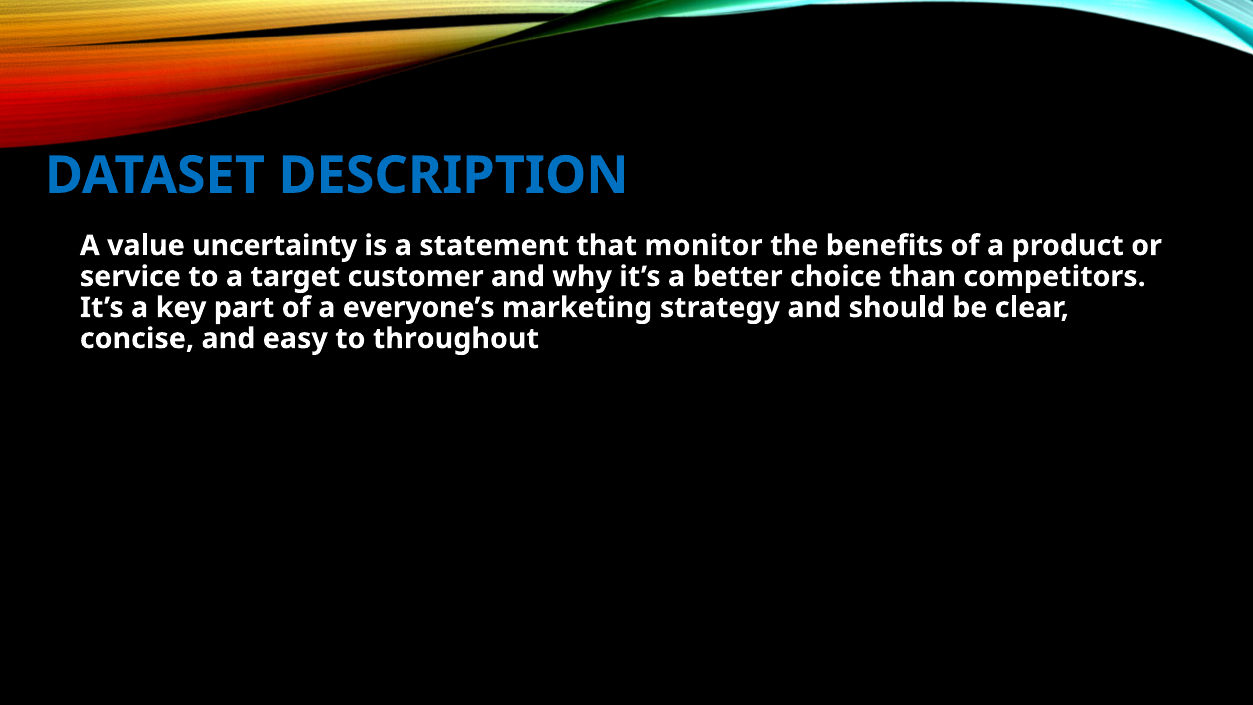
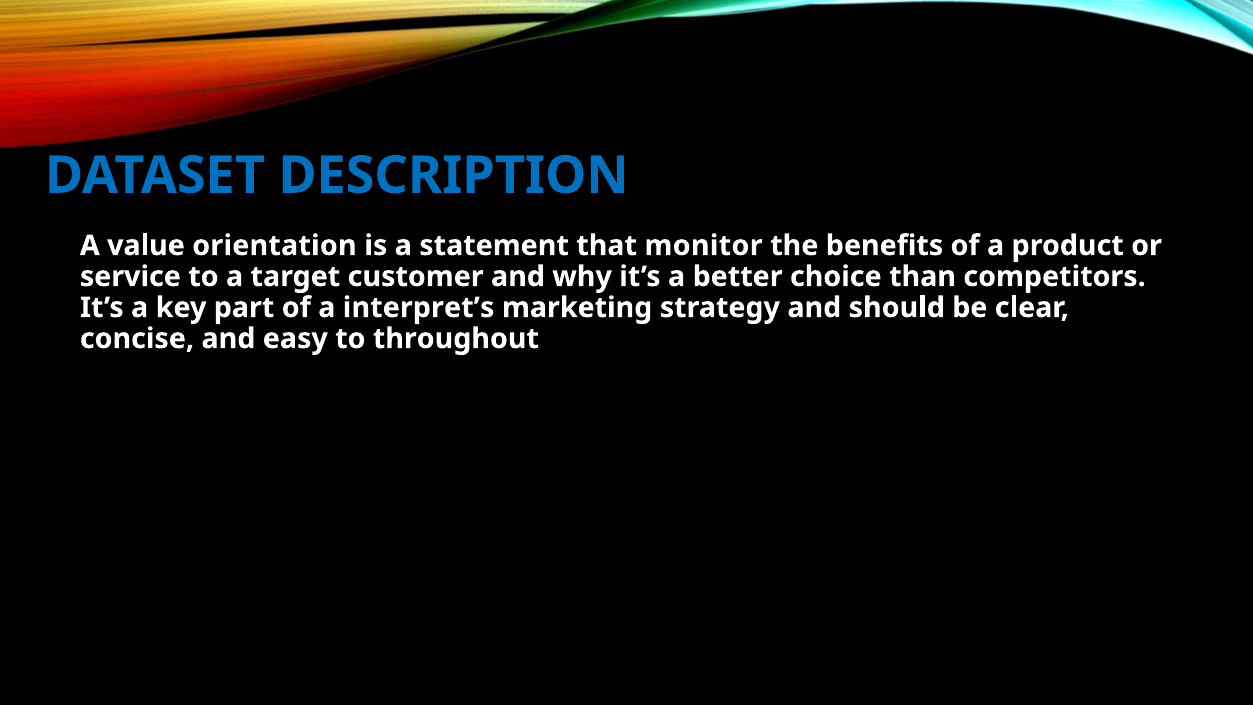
uncertainty: uncertainty -> orientation (274, 246)
everyone’s: everyone’s -> interpret’s (419, 308)
